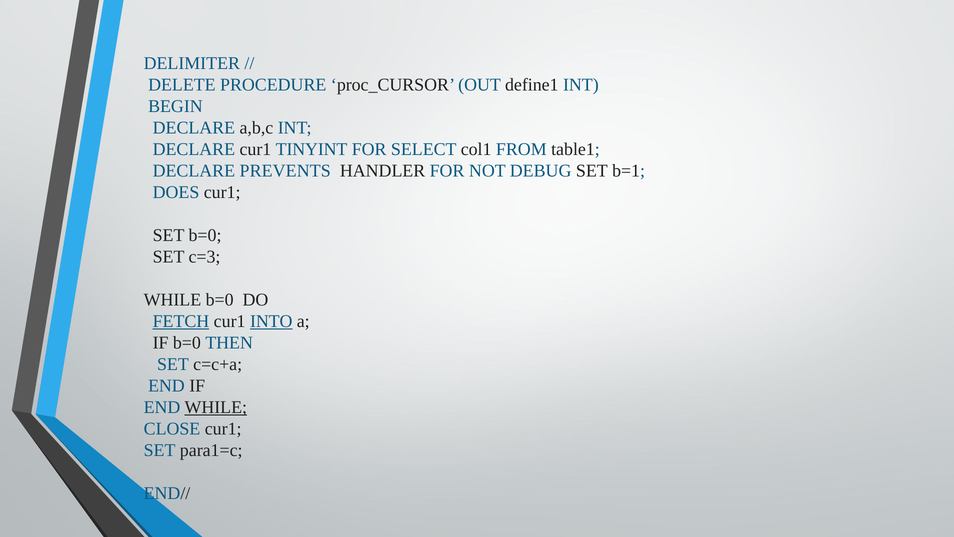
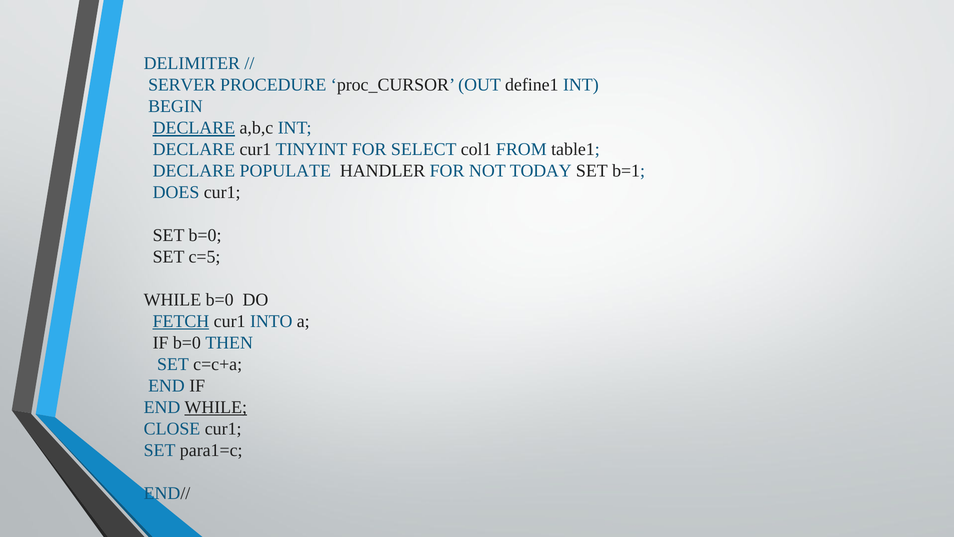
DELETE: DELETE -> SERVER (182, 85)
DECLARE underline: none -> present (194, 128)
PREVENTS: PREVENTS -> POPULATE (285, 171)
DEBUG: DEBUG -> TODAY (541, 171)
c=3: c=3 -> c=5 (204, 257)
INTO underline: present -> none (271, 321)
